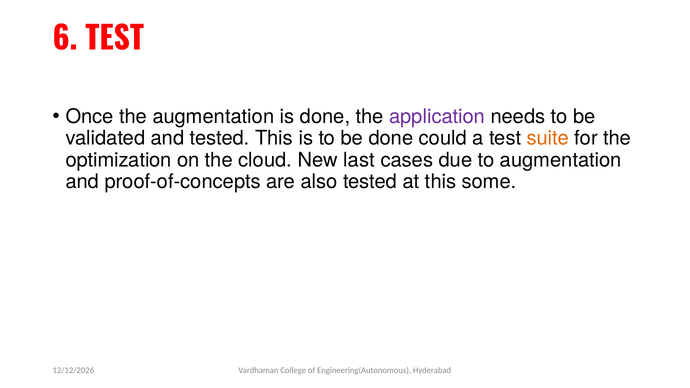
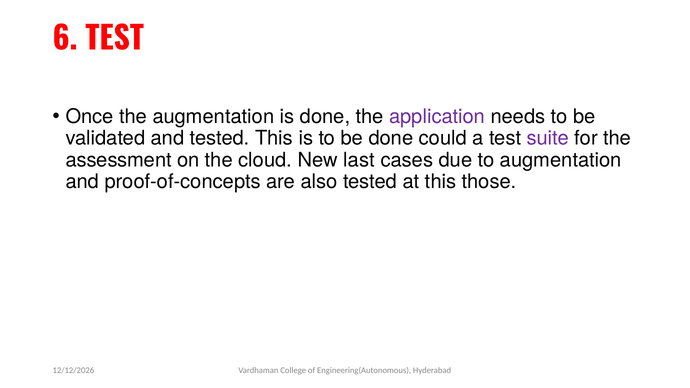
suite colour: orange -> purple (548, 138)
optimization: optimization -> assessment (119, 160)
some: some -> those (489, 182)
